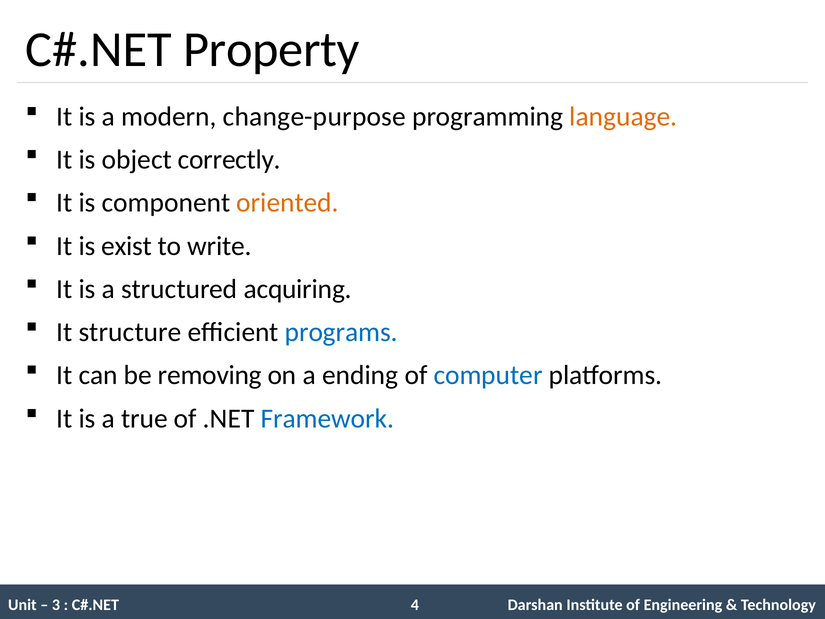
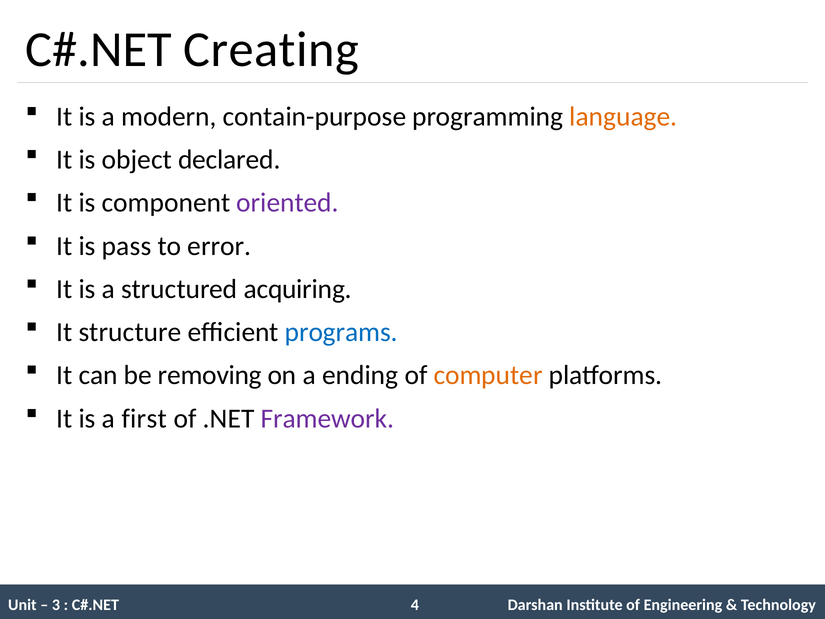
Property: Property -> Creating (271, 50)
change-purpose: change-purpose -> contain-purpose (315, 117)
correctly: correctly -> declared (229, 160)
oriented colour: orange -> purple (288, 203)
exist: exist -> pass (127, 246)
write: write -> error (219, 246)
computer colour: blue -> orange (488, 375)
true: true -> first (144, 418)
Framework colour: blue -> purple (327, 418)
